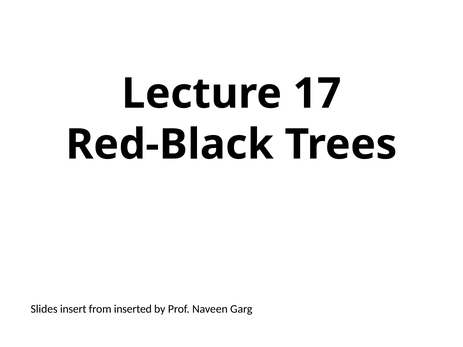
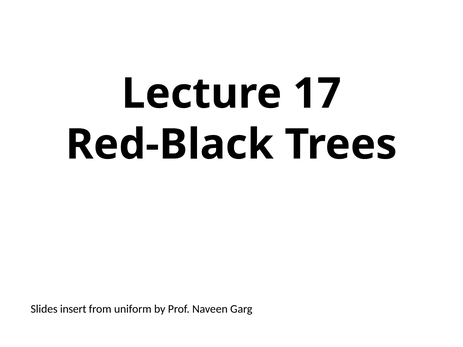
inserted: inserted -> uniform (133, 309)
